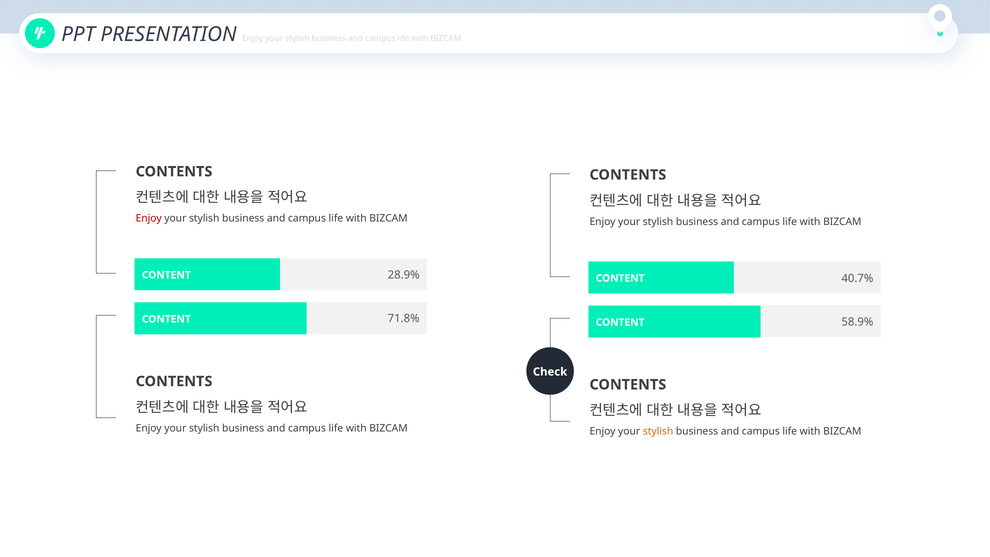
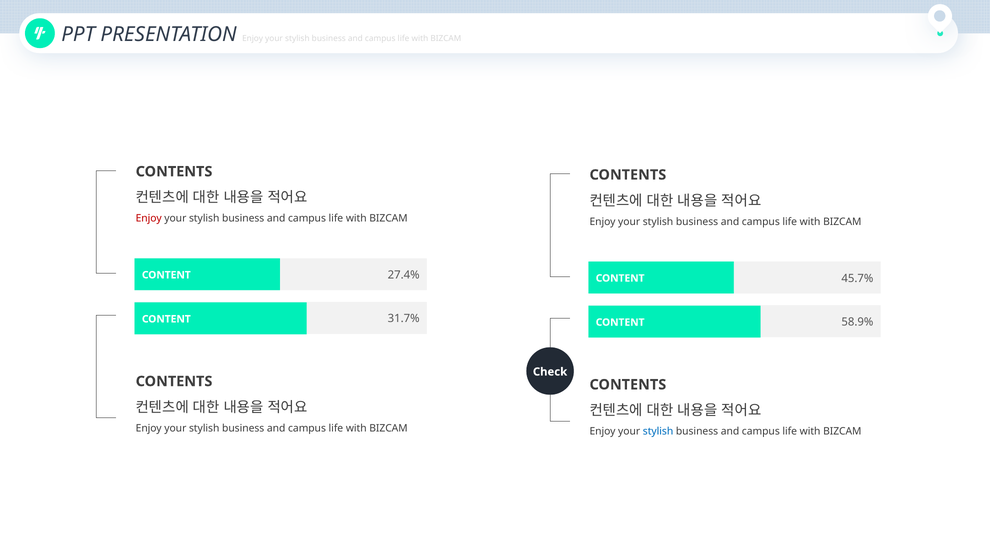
28.9%: 28.9% -> 27.4% (404, 275)
40.7%: 40.7% -> 45.7% (857, 278)
71.8%: 71.8% -> 31.7% (404, 319)
stylish colour: orange -> blue (658, 431)
